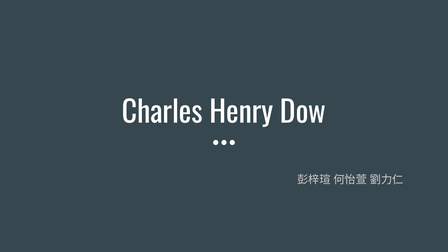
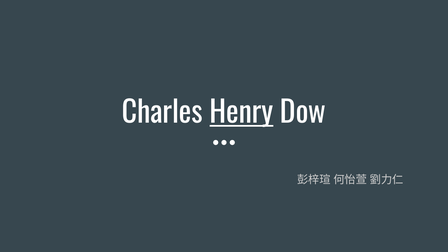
Henry underline: none -> present (241, 113)
